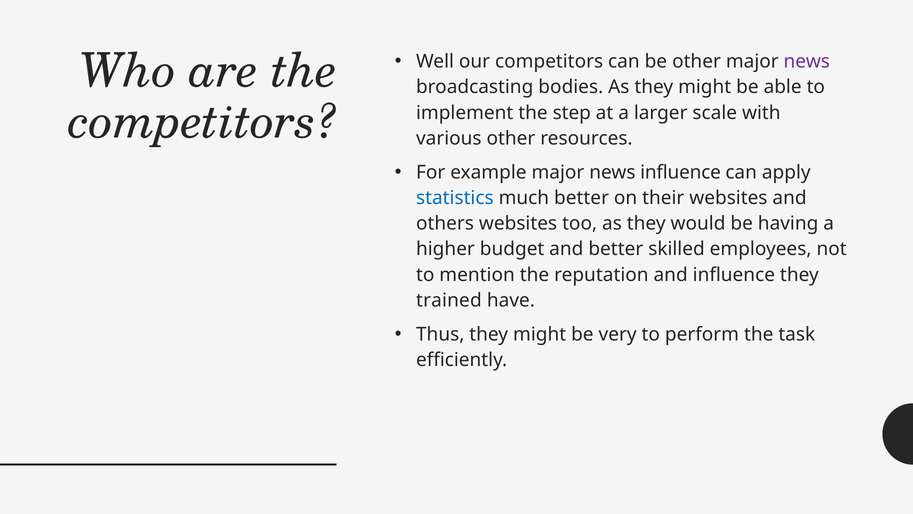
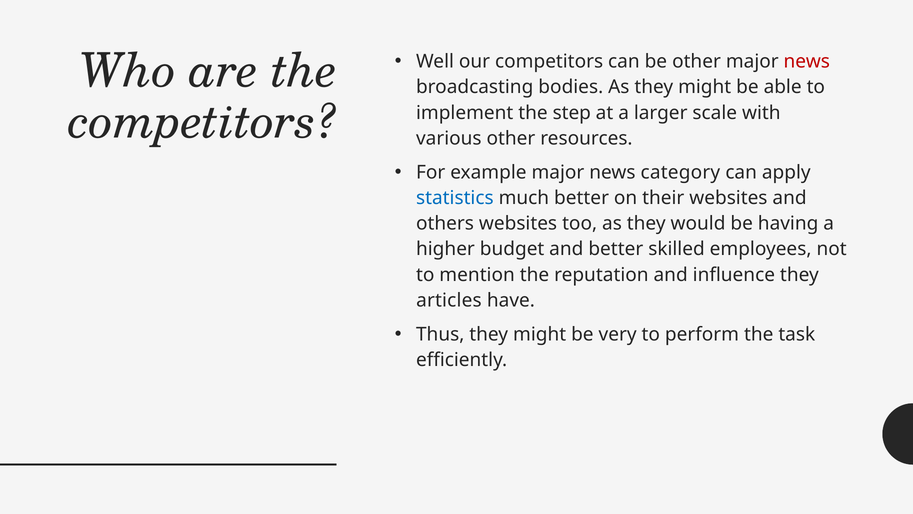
news colour: purple -> red (807, 62)
news influence: influence -> category (680, 172)
trained: trained -> articles (449, 300)
